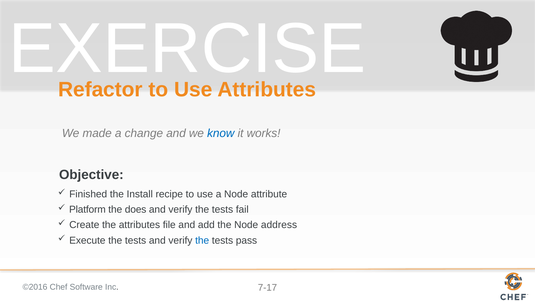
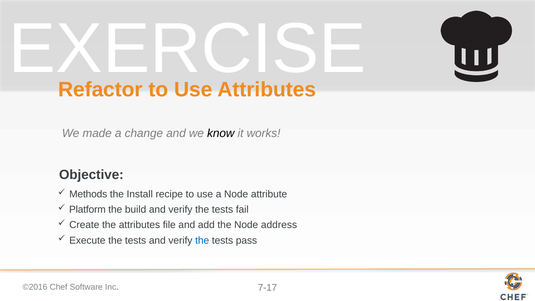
know colour: blue -> black (221, 133)
Finished: Finished -> Methods (88, 194)
does: does -> build (136, 210)
